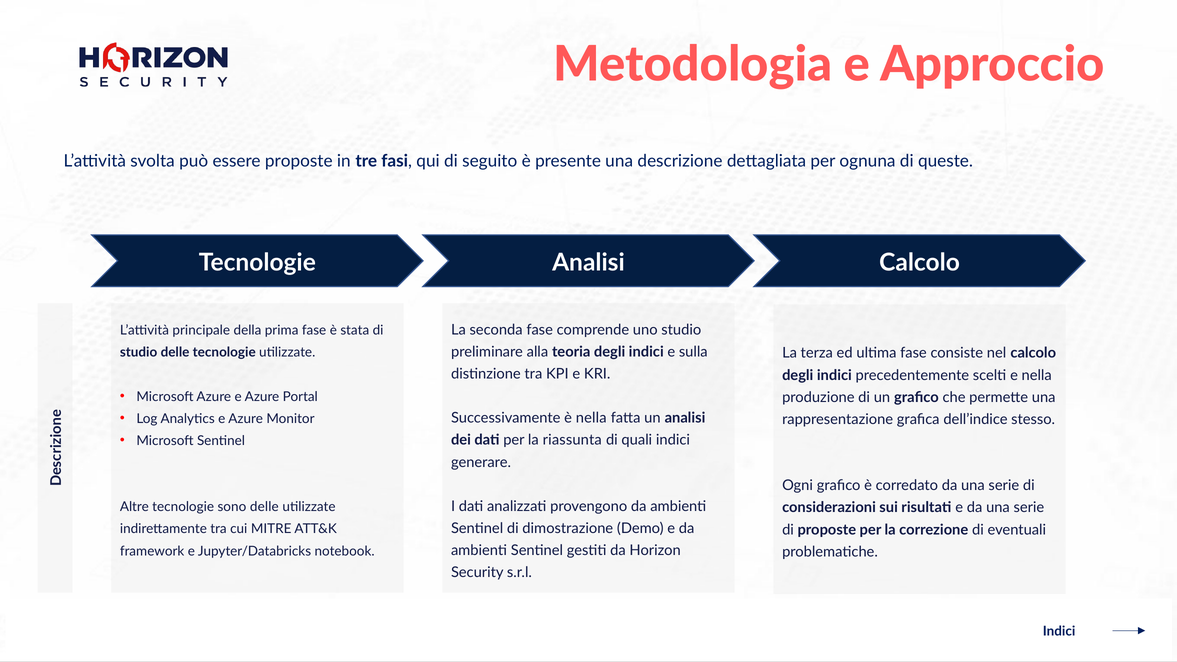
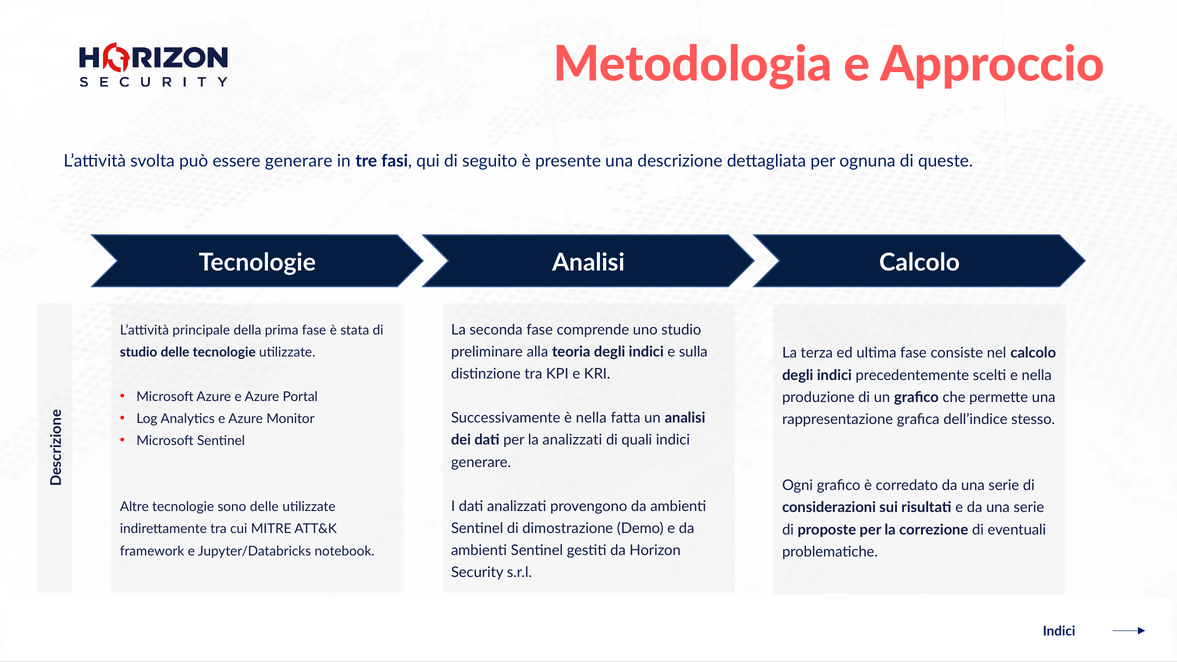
essere proposte: proposte -> generare (299, 161)
la riassunta: riassunta -> analizzati (572, 440)
